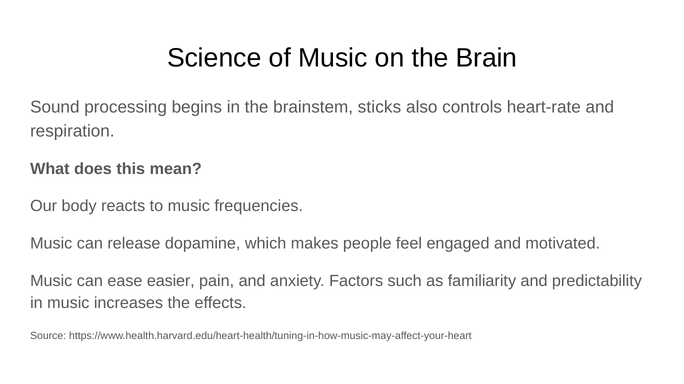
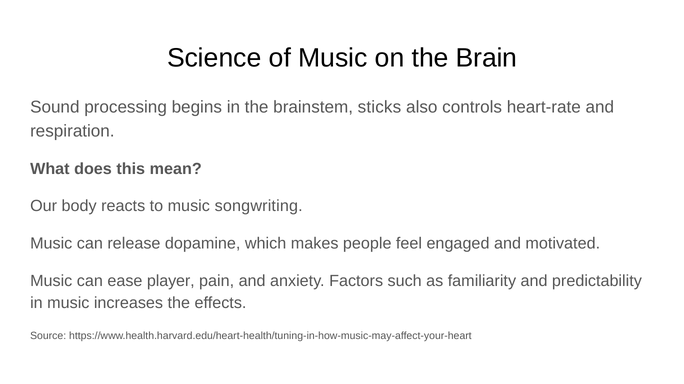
frequencies: frequencies -> songwriting (259, 207)
easier: easier -> player (171, 281)
